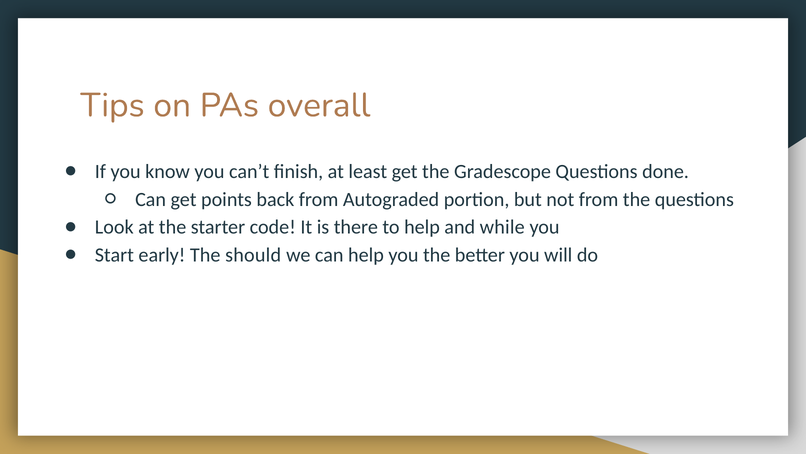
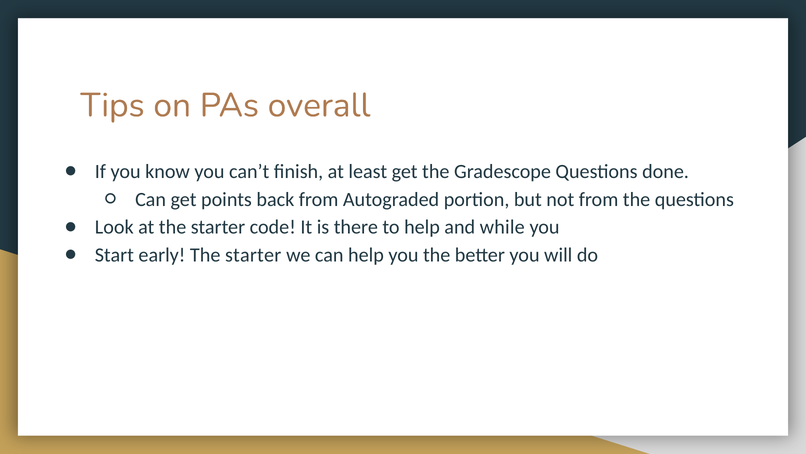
early The should: should -> starter (253, 255)
